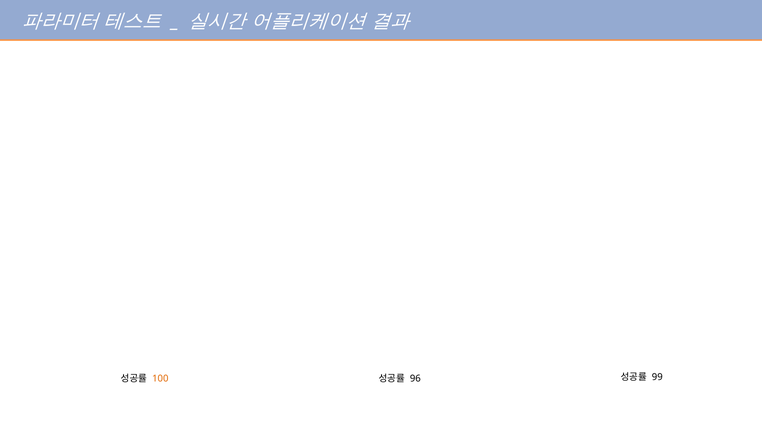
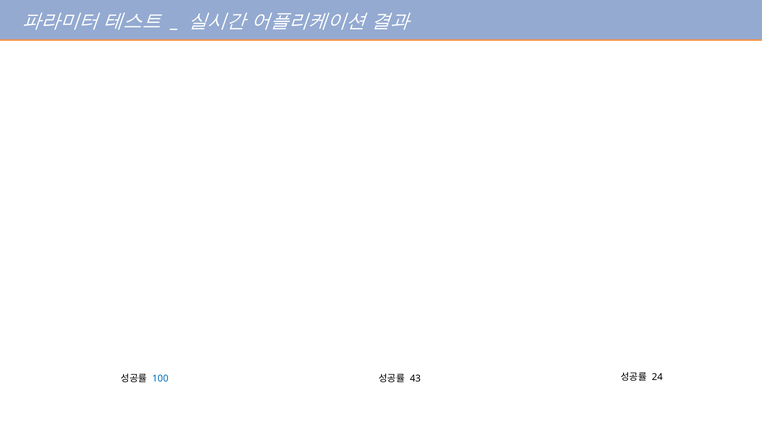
100 colour: orange -> blue (160, 378)
96: 96 -> 43 (415, 378)
99: 99 -> 24 (657, 377)
